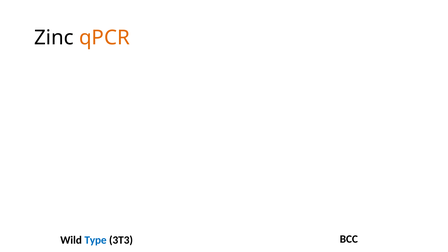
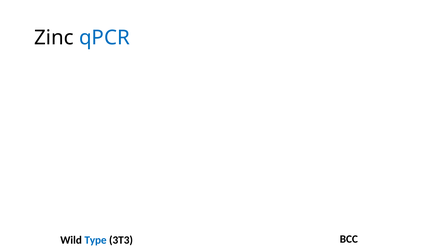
qPCR colour: orange -> blue (104, 38)
